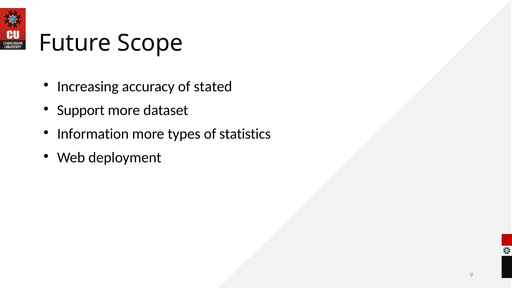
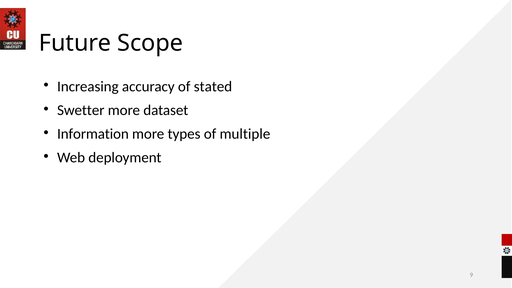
Support: Support -> Swetter (81, 110)
statistics: statistics -> multiple (245, 134)
